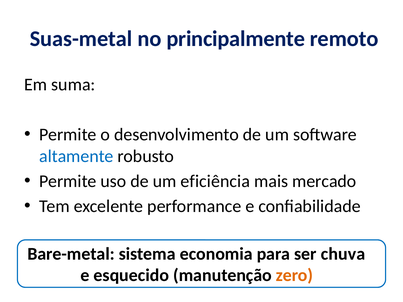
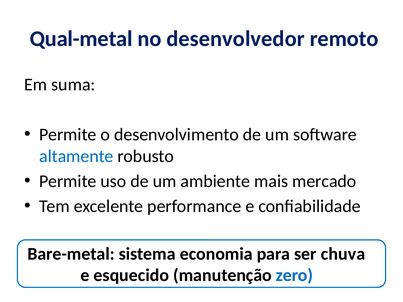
Suas-metal: Suas-metal -> Qual-metal (81, 39)
principalmente: principalmente -> desenvolvedor (236, 39)
eficiência: eficiência -> ambiente (215, 181)
zero colour: orange -> blue (294, 276)
